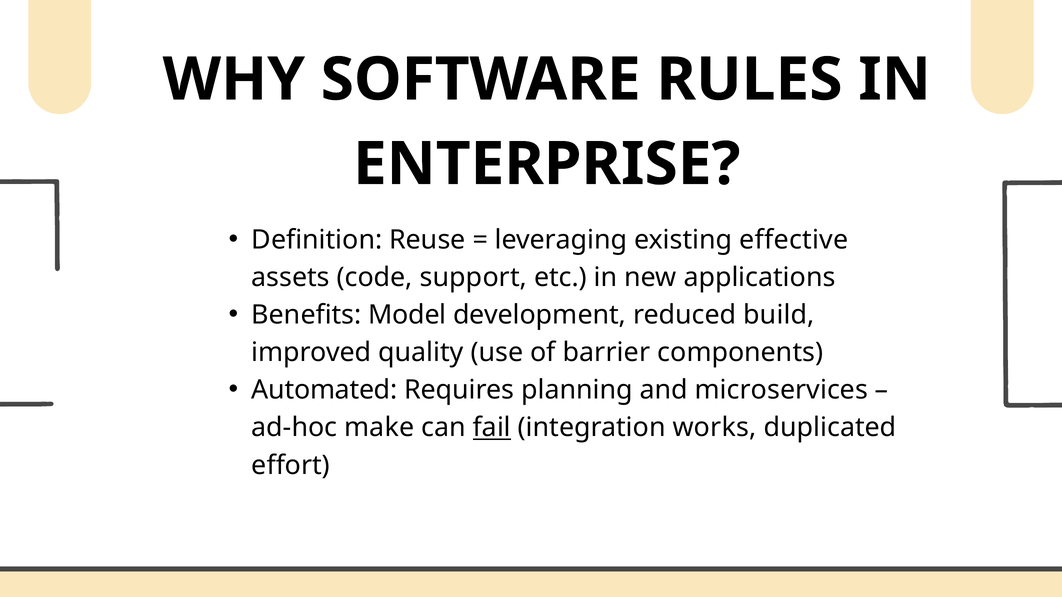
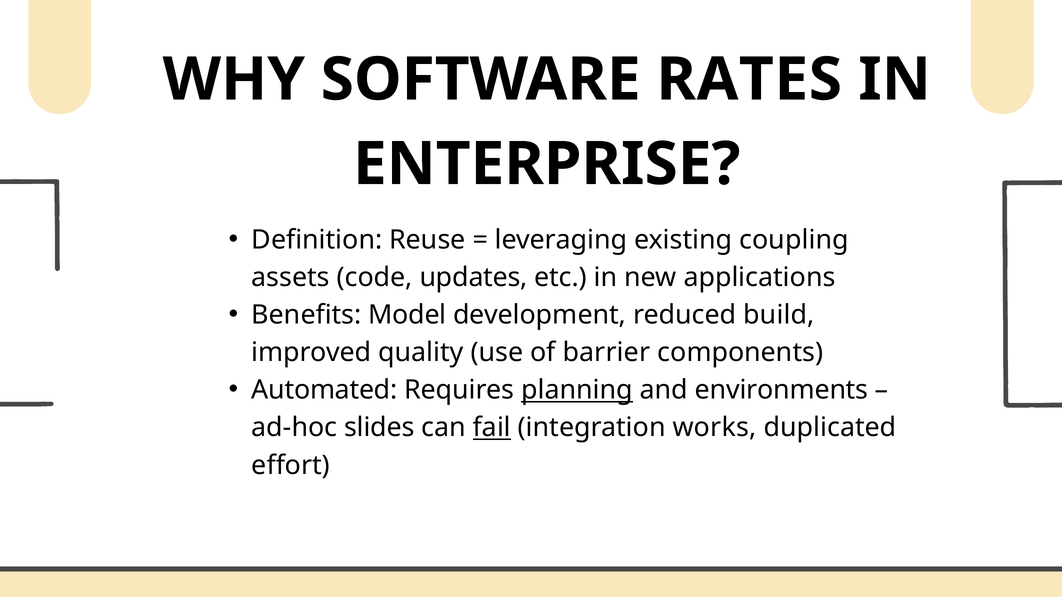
RULES: RULES -> RATES (749, 80)
effective: effective -> coupling (794, 240)
support: support -> updates (474, 278)
planning underline: none -> present (577, 390)
microservices: microservices -> environments (782, 390)
make: make -> slides (379, 428)
